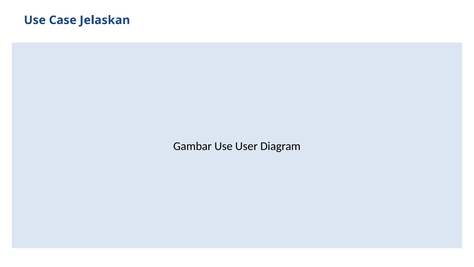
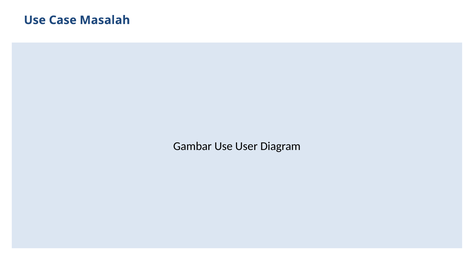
Jelaskan: Jelaskan -> Masalah (105, 20)
